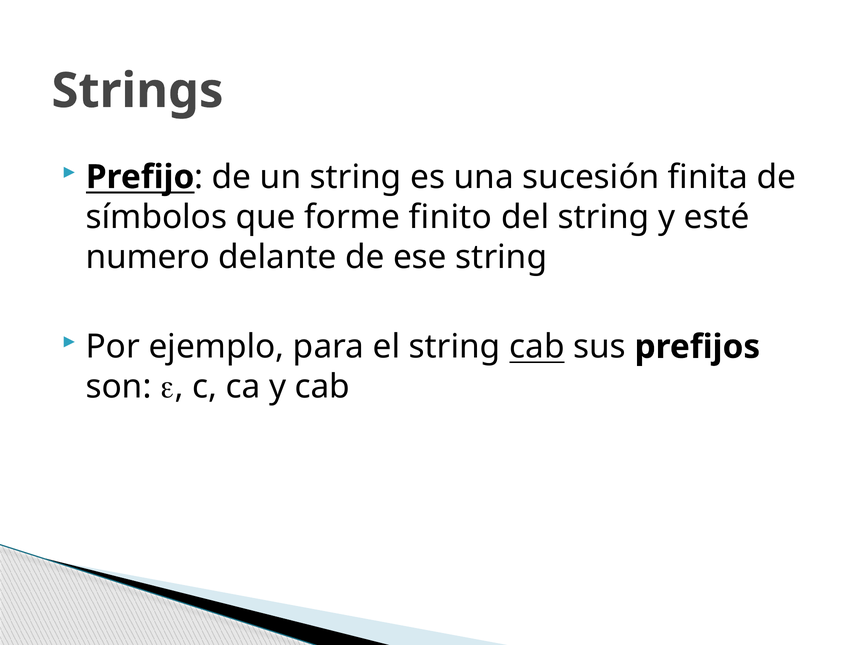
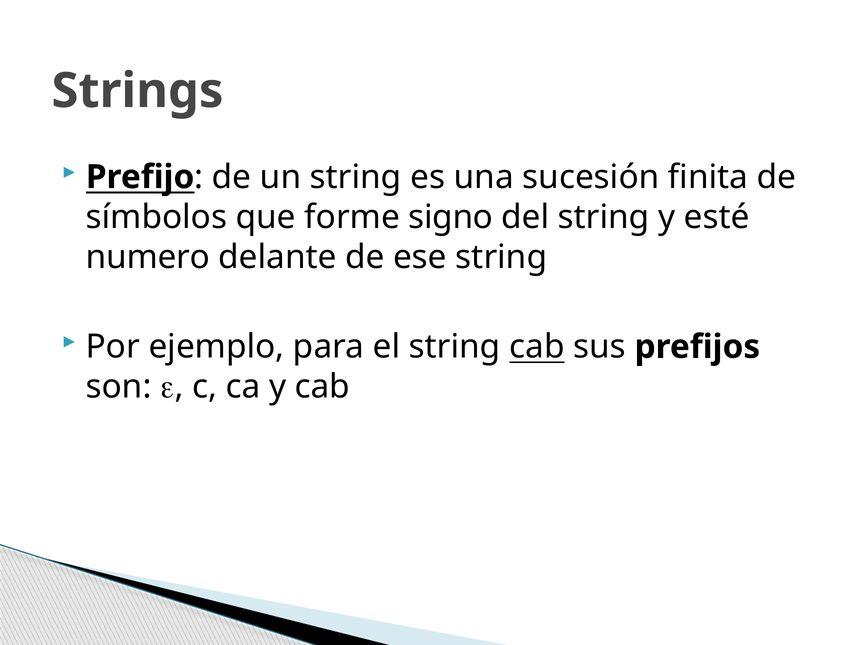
finito: finito -> signo (451, 217)
